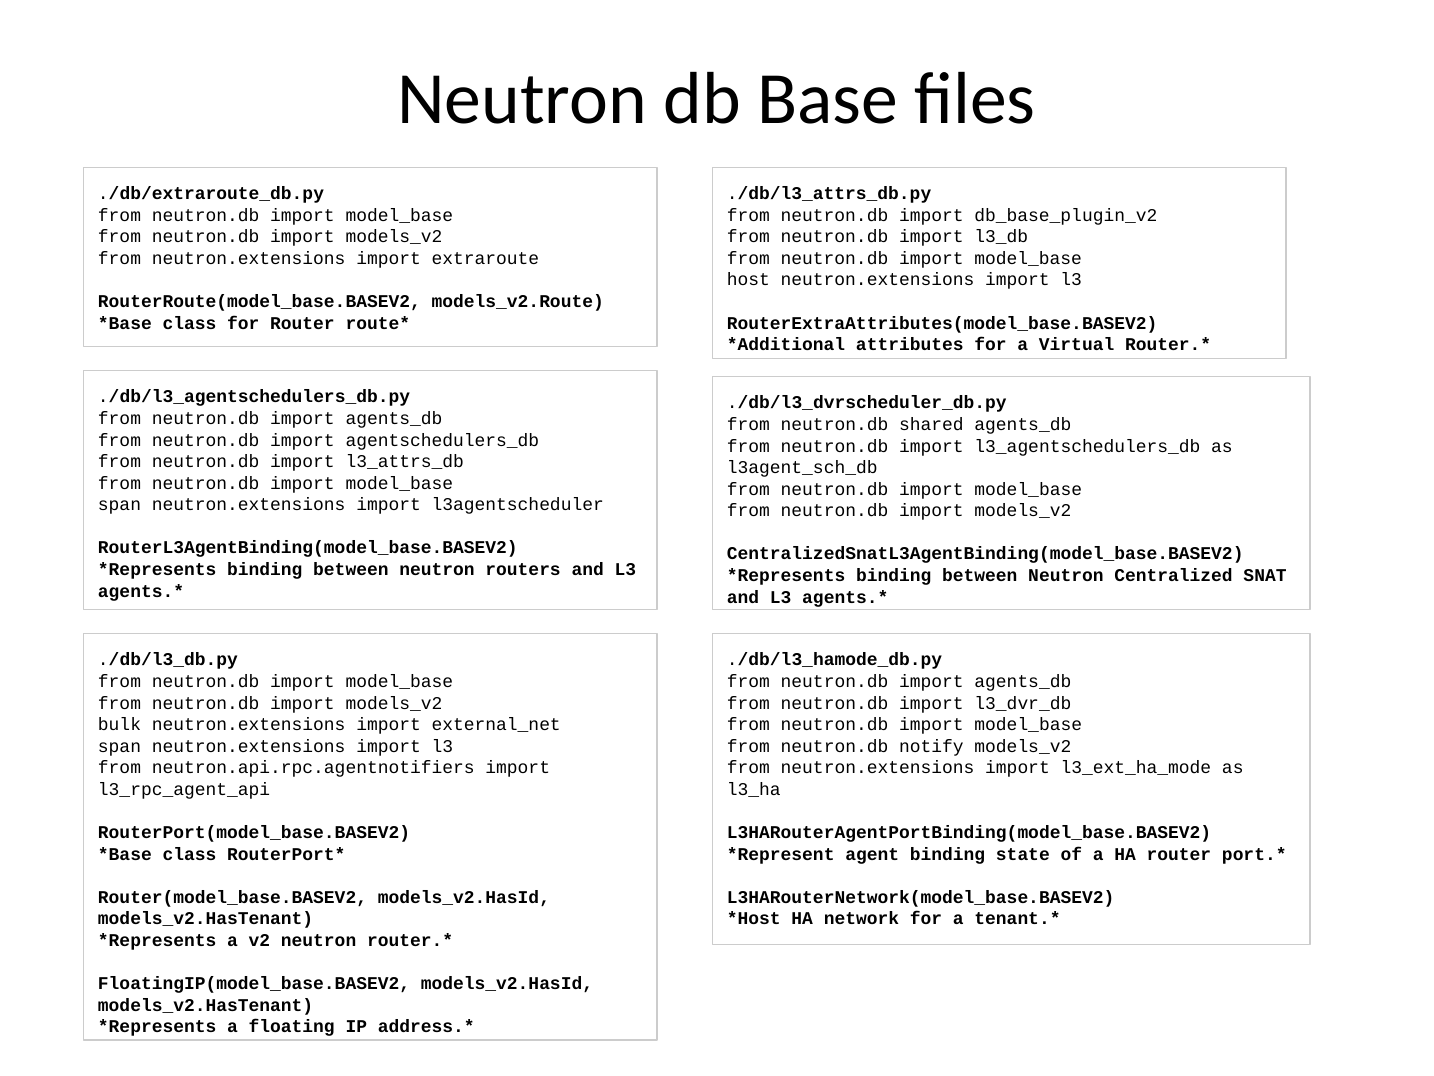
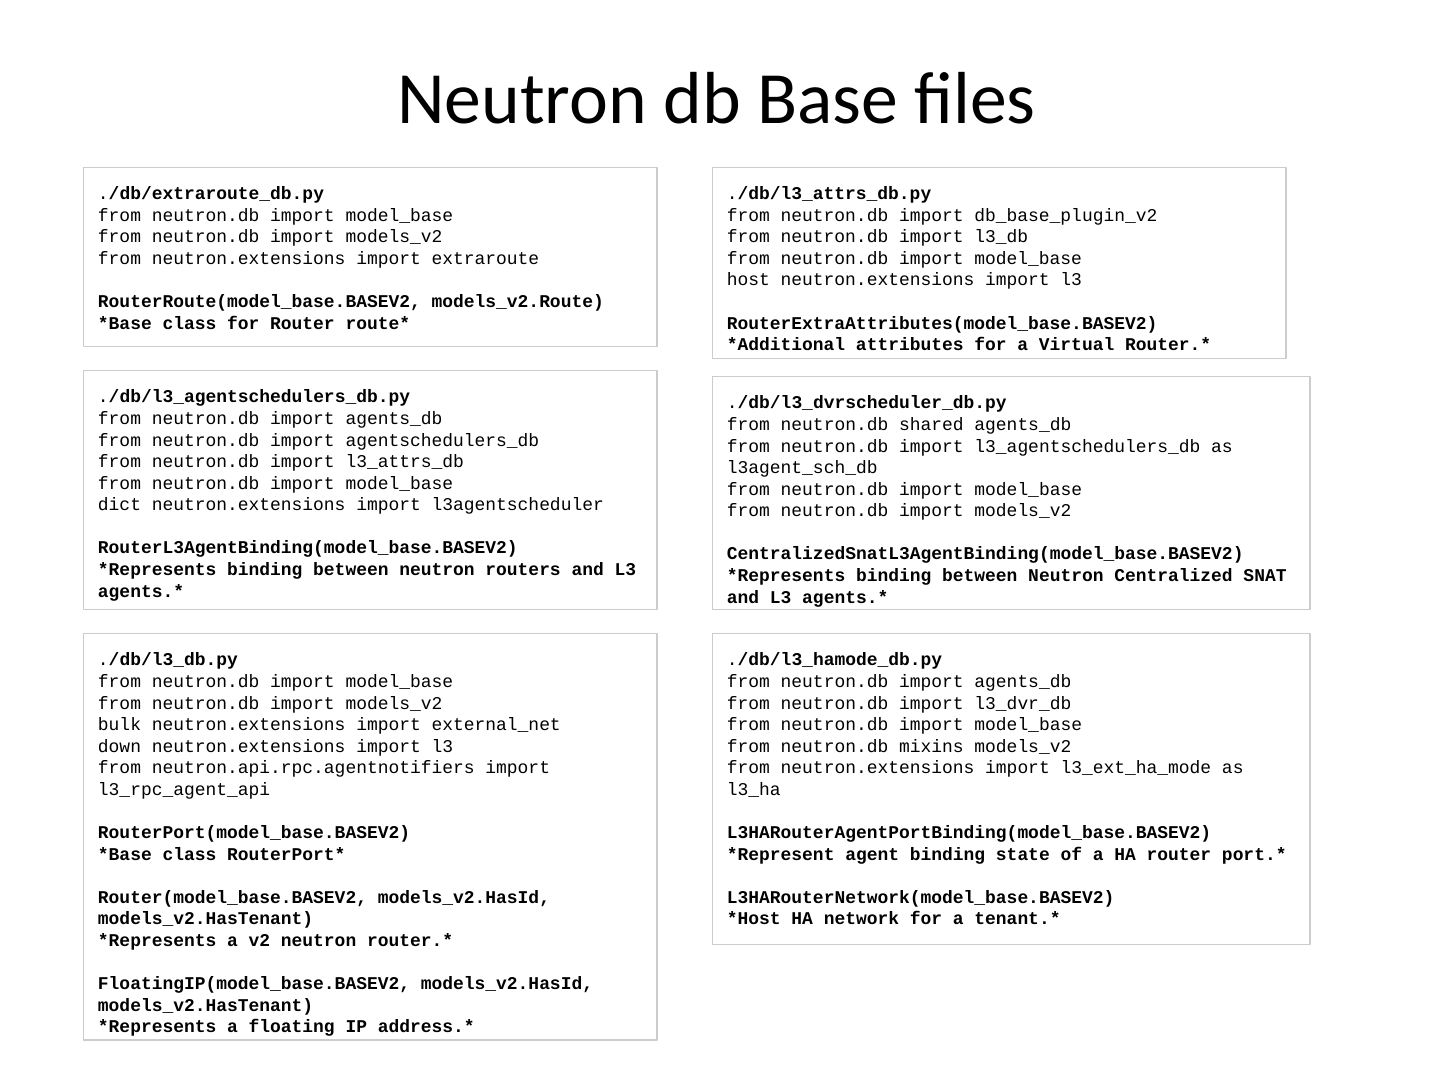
span: span -> dict (119, 505)
span: span -> down (119, 746)
notify: notify -> mixins (931, 746)
